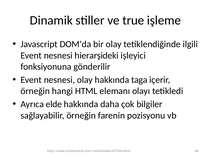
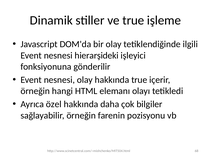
hakkında taga: taga -> true (139, 80)
elde: elde -> özel (54, 104)
